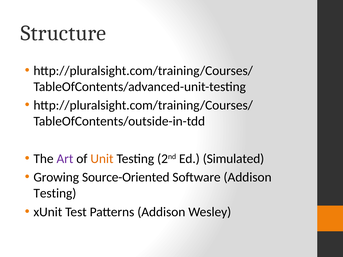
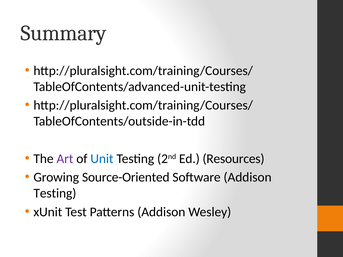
Structure: Structure -> Summary (64, 33)
Unit colour: orange -> blue (102, 159)
Simulated: Simulated -> Resources (234, 159)
